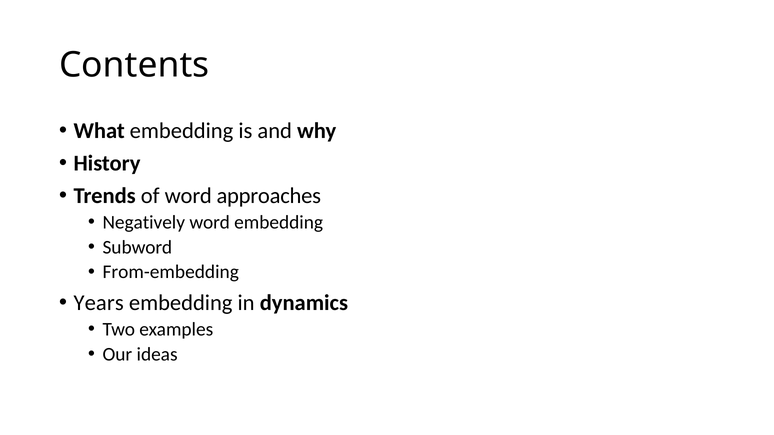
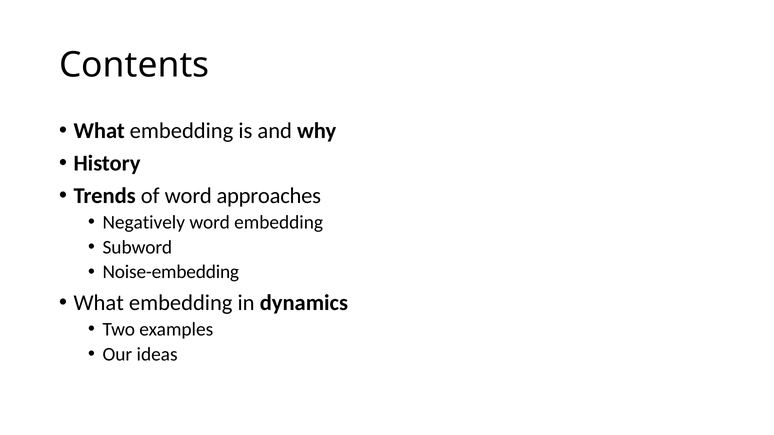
From-embedding: From-embedding -> Noise-embedding (171, 272)
Years: Years -> What (99, 303)
